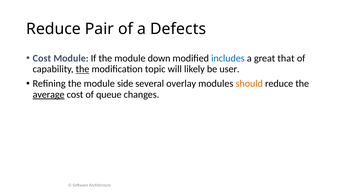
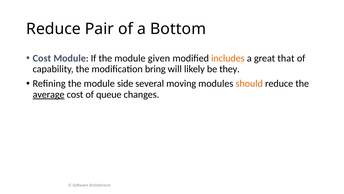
Defects: Defects -> Bottom (178, 29)
down: down -> given (159, 58)
includes colour: blue -> orange (228, 58)
the underline: present -> none (83, 69)
topic: topic -> bring (155, 69)
user: user -> they (230, 69)
overlay: overlay -> moving (181, 83)
